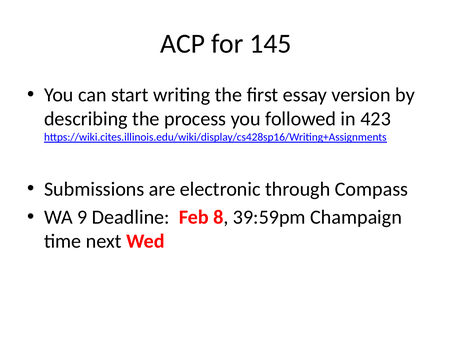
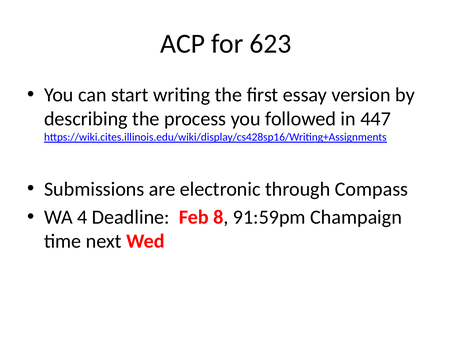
145: 145 -> 623 (271, 44)
423: 423 -> 447 (376, 119)
9: 9 -> 4 (82, 217)
39:59pm: 39:59pm -> 91:59pm (269, 217)
